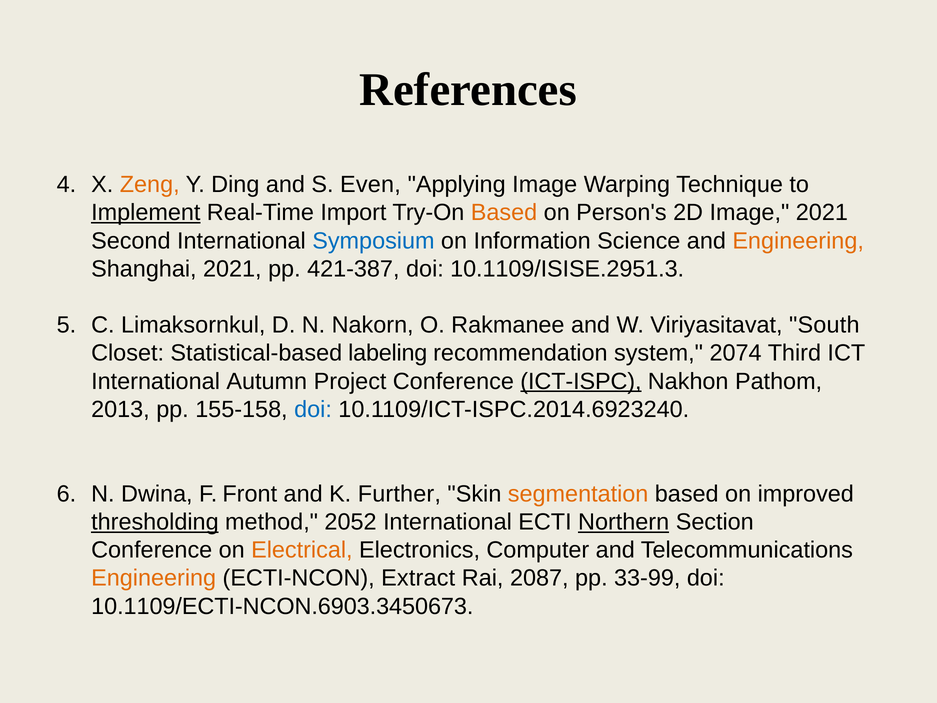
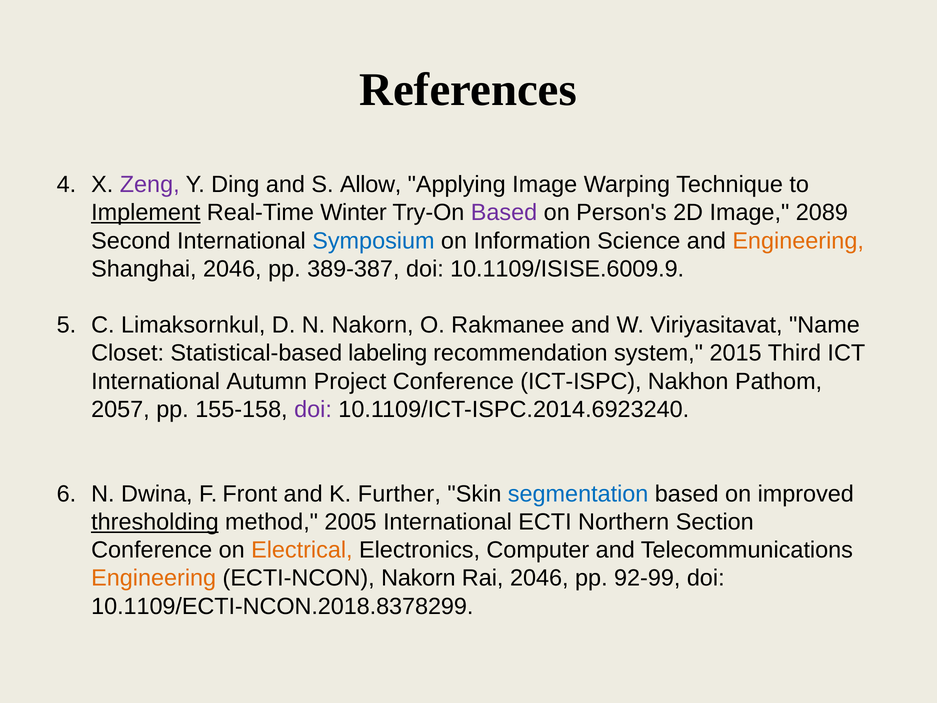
Zeng colour: orange -> purple (150, 184)
Even: Even -> Allow (371, 184)
Import: Import -> Winter (353, 213)
Based colour: orange -> purple (504, 213)
Image 2021: 2021 -> 2089 (822, 213)
Shanghai 2021: 2021 -> 2046 (232, 269)
421-387: 421-387 -> 389-387 (353, 269)
10.1109/ISISE.2951.3: 10.1109/ISISE.2951.3 -> 10.1109/ISISE.6009.9 (567, 269)
South: South -> Name (824, 325)
2074: 2074 -> 2015 (736, 353)
ICT-ISPC underline: present -> none (581, 381)
2013: 2013 -> 2057 (120, 409)
doi colour: blue -> purple (313, 409)
segmentation colour: orange -> blue (578, 494)
2052: 2052 -> 2005 (351, 522)
Northern underline: present -> none (624, 522)
ECTI-NCON Extract: Extract -> Nakorn (418, 578)
Rai 2087: 2087 -> 2046 (539, 578)
33-99: 33-99 -> 92-99 (647, 578)
10.1109/ECTI-NCON.6903.3450673: 10.1109/ECTI-NCON.6903.3450673 -> 10.1109/ECTI-NCON.2018.8378299 (282, 606)
